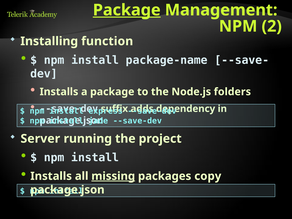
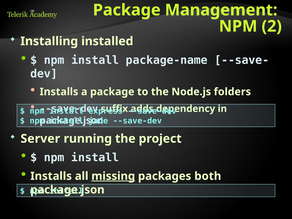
Package underline: present -> none (127, 10)
function: function -> installed (107, 41)
copy: copy -> both (208, 176)
